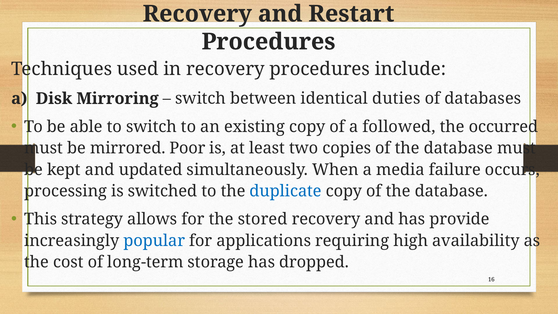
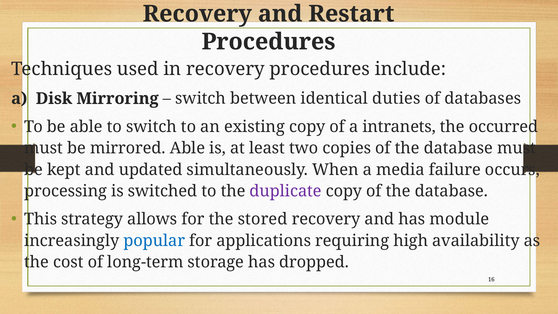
followed: followed -> intranets (399, 127)
mirrored Poor: Poor -> Able (187, 148)
duplicate colour: blue -> purple (286, 191)
provide: provide -> module (459, 219)
